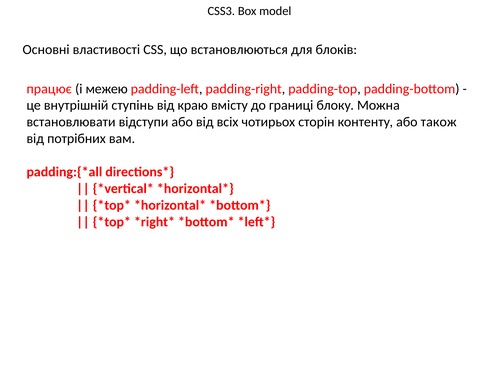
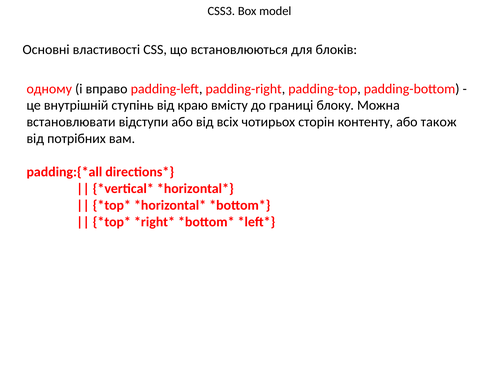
працює: працює -> одному (49, 89)
межею: межею -> вправо (107, 89)
